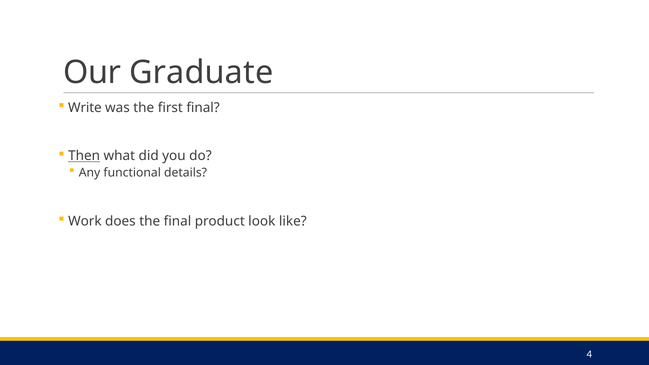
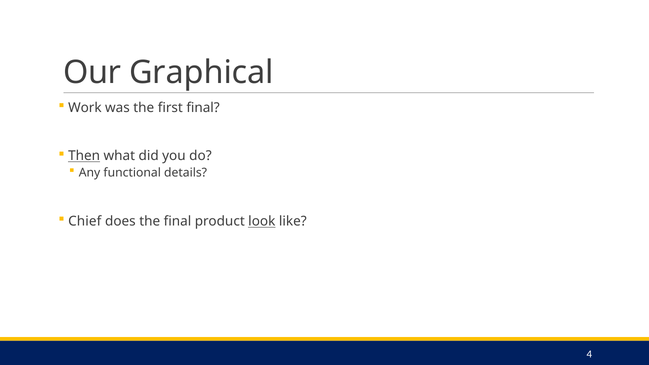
Graduate: Graduate -> Graphical (201, 73)
Write: Write -> Work (85, 108)
Work: Work -> Chief (85, 221)
look underline: none -> present (262, 221)
